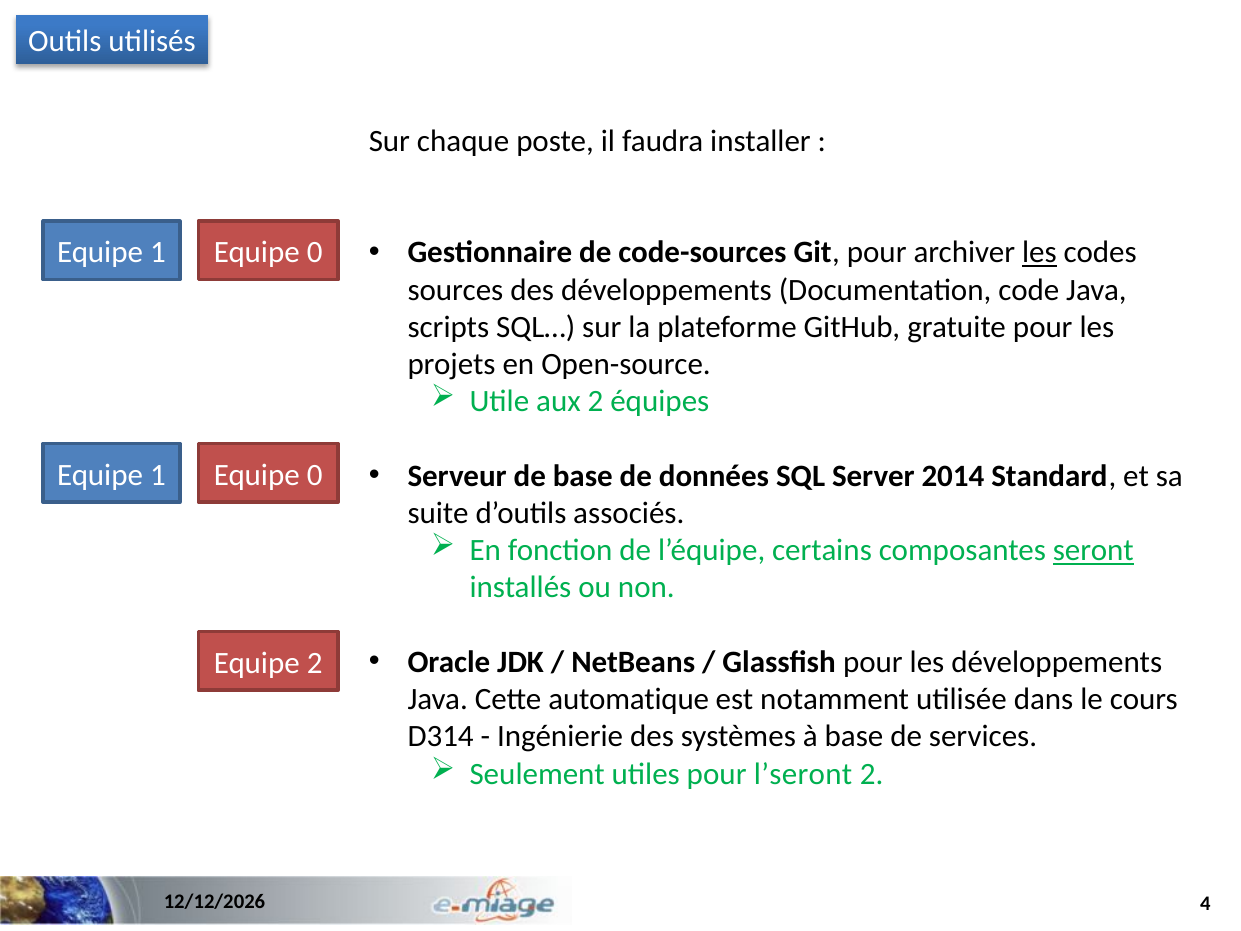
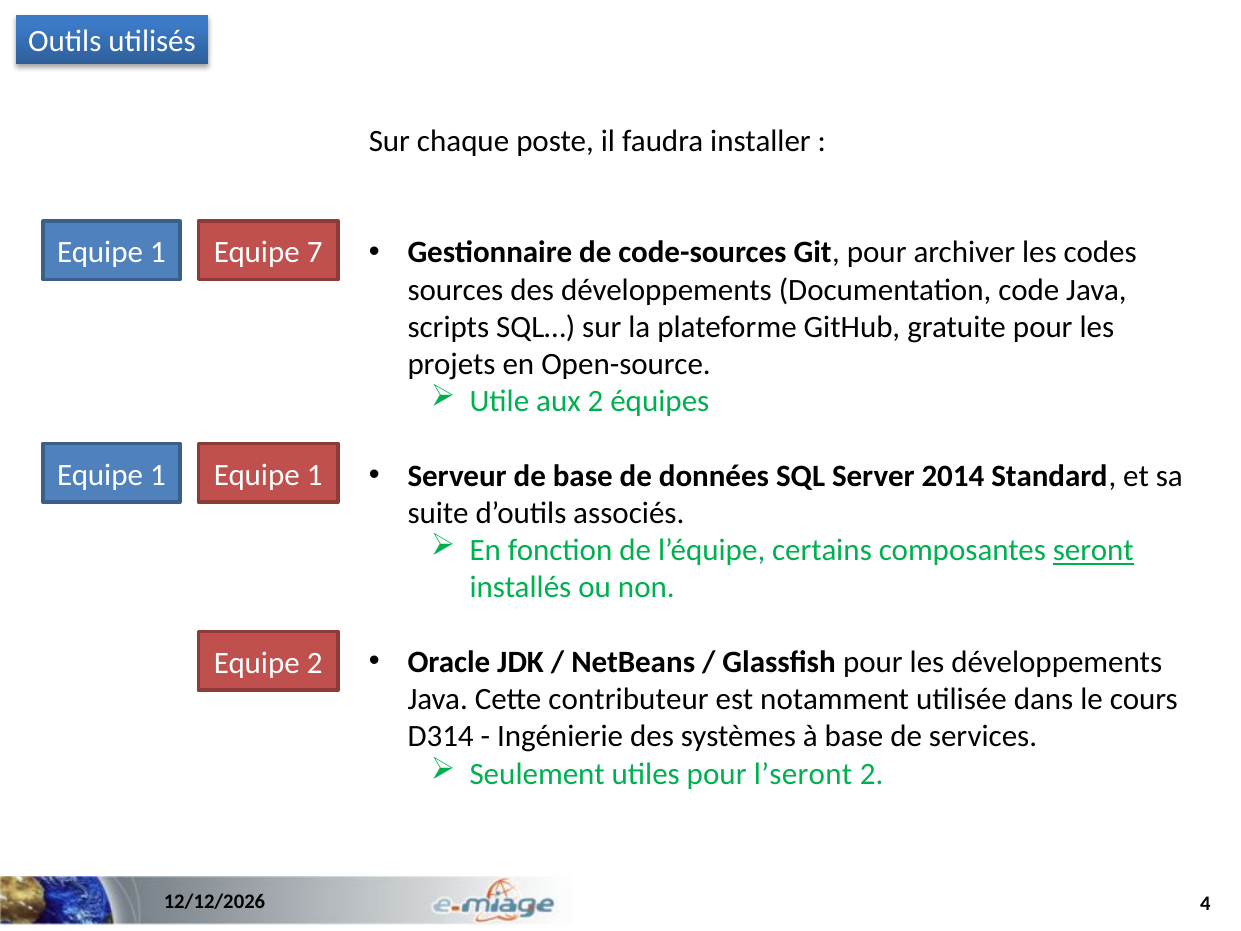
les underline: present -> none (1039, 253)
0: 0 -> 7 (315, 252)
0: 0 -> 1 (315, 475)
automatique: automatique -> contributeur (629, 699)
